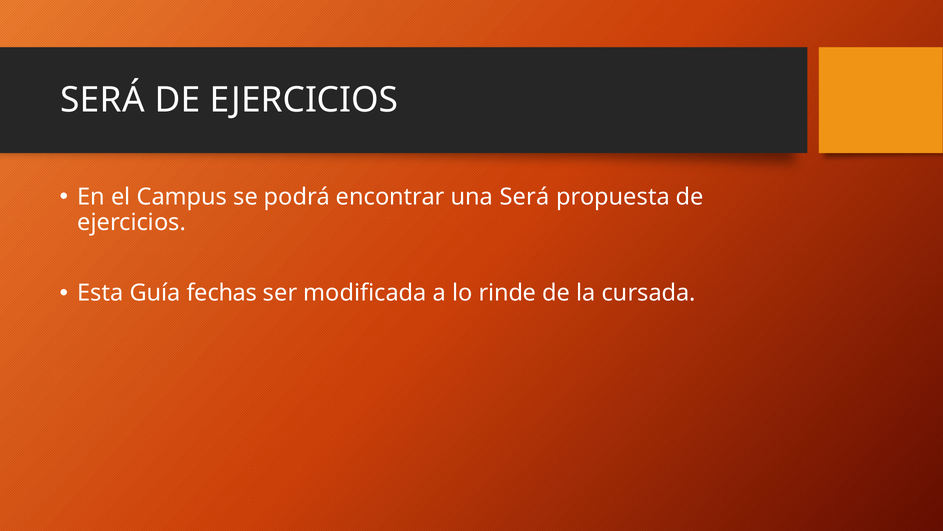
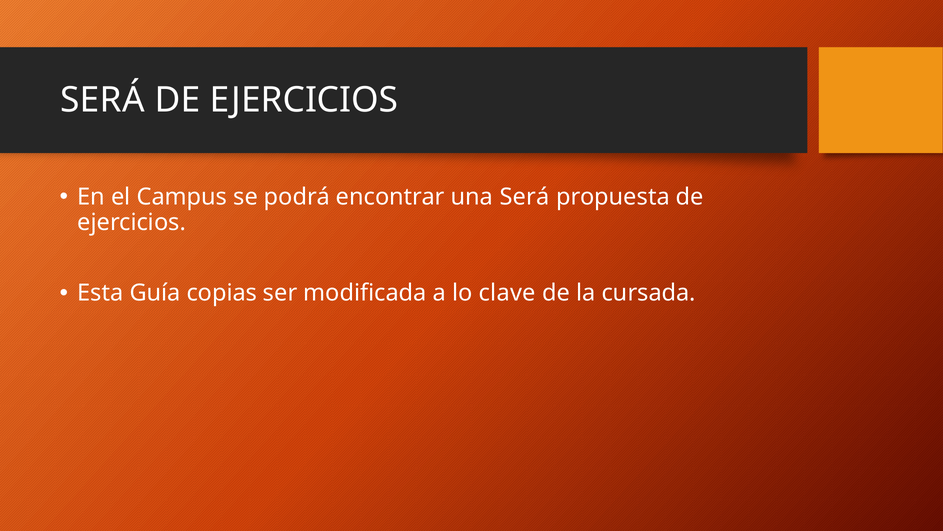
fechas: fechas -> copias (222, 293)
rinde: rinde -> clave (507, 293)
